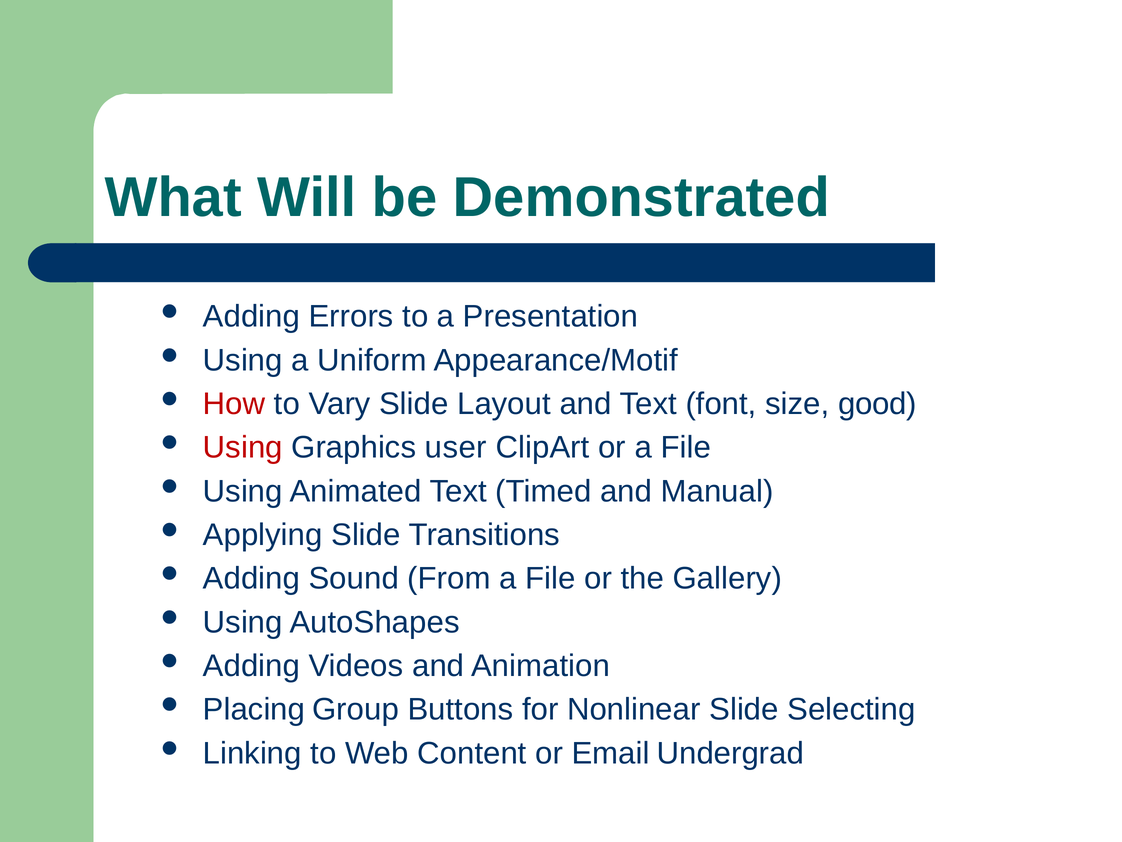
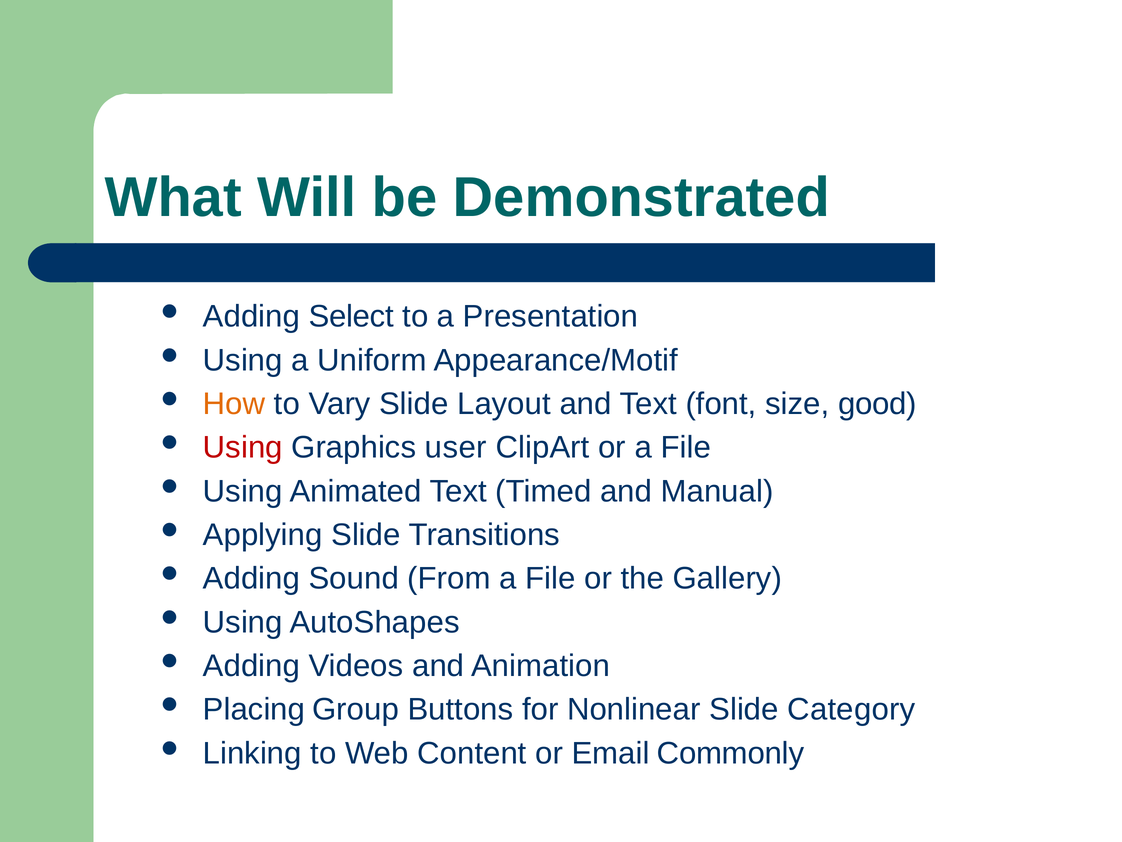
Errors: Errors -> Select (351, 316)
How colour: red -> orange (234, 404)
Selecting: Selecting -> Category (851, 709)
Undergrad: Undergrad -> Commonly (730, 753)
